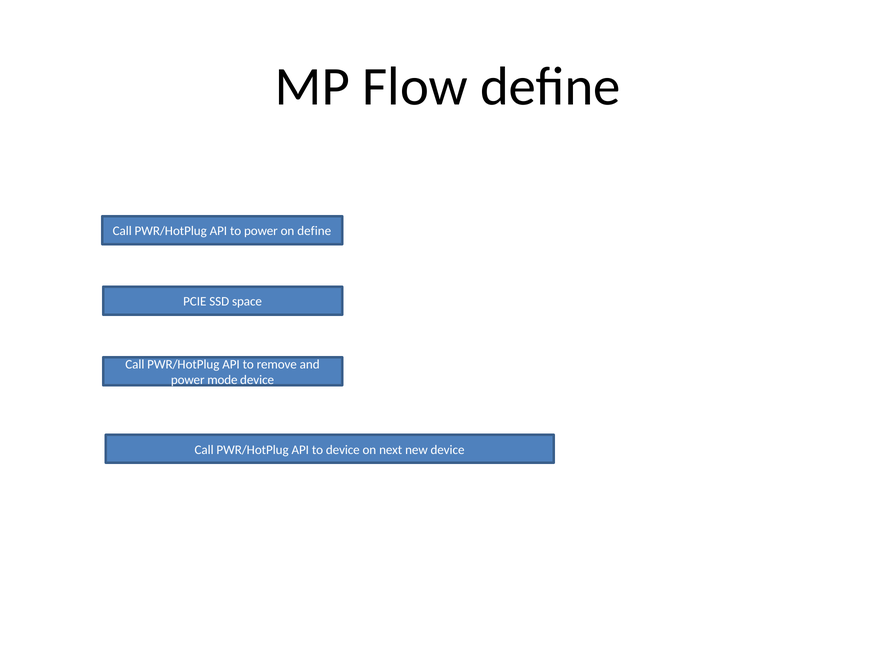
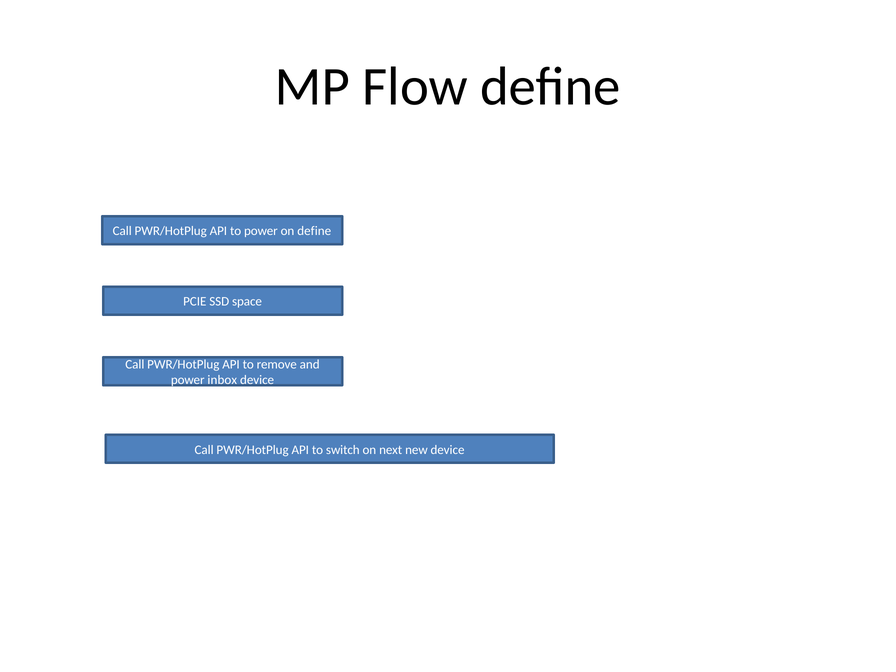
mode: mode -> inbox (222, 380)
to device: device -> switch (343, 450)
